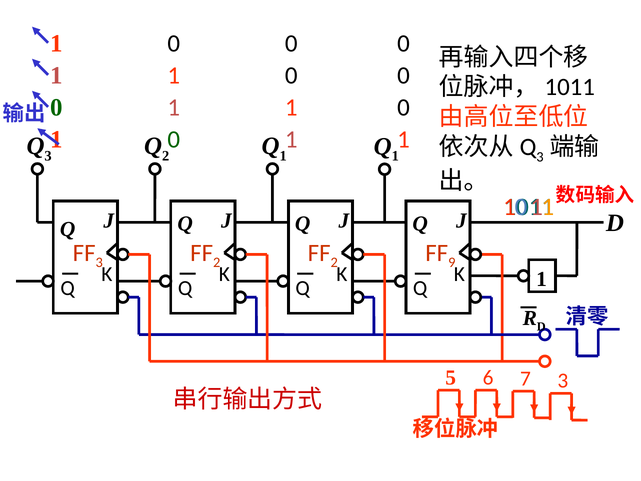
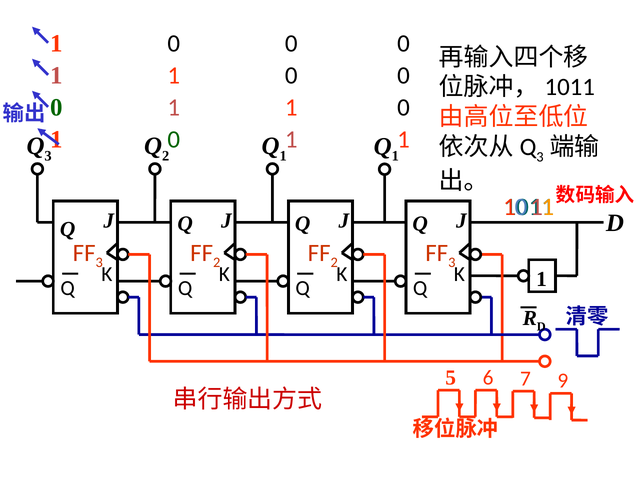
9: 9 -> 3 (452, 262)
7 3: 3 -> 9 (563, 381)
